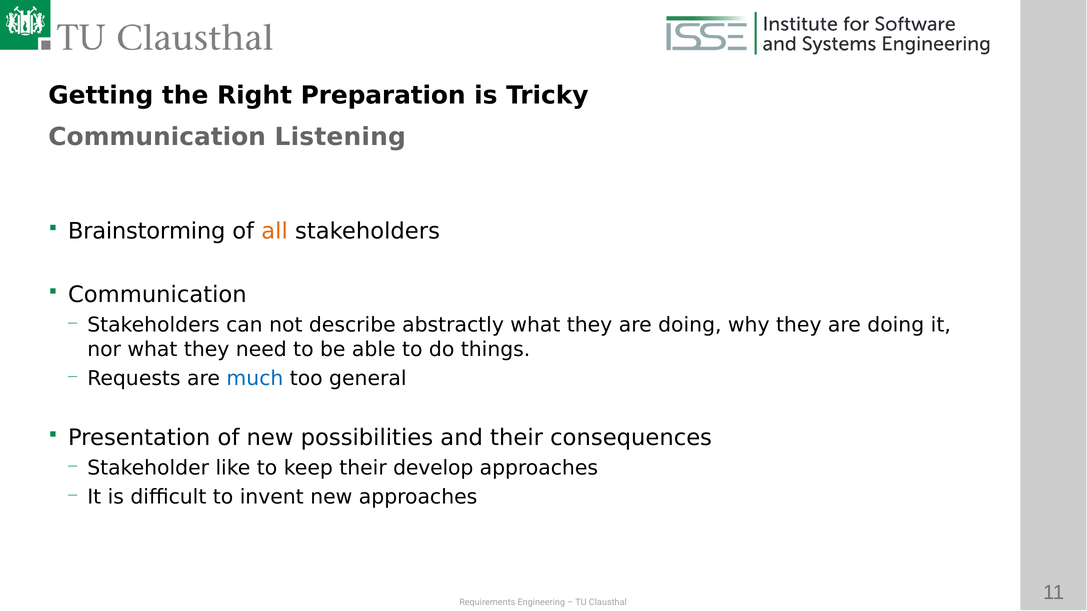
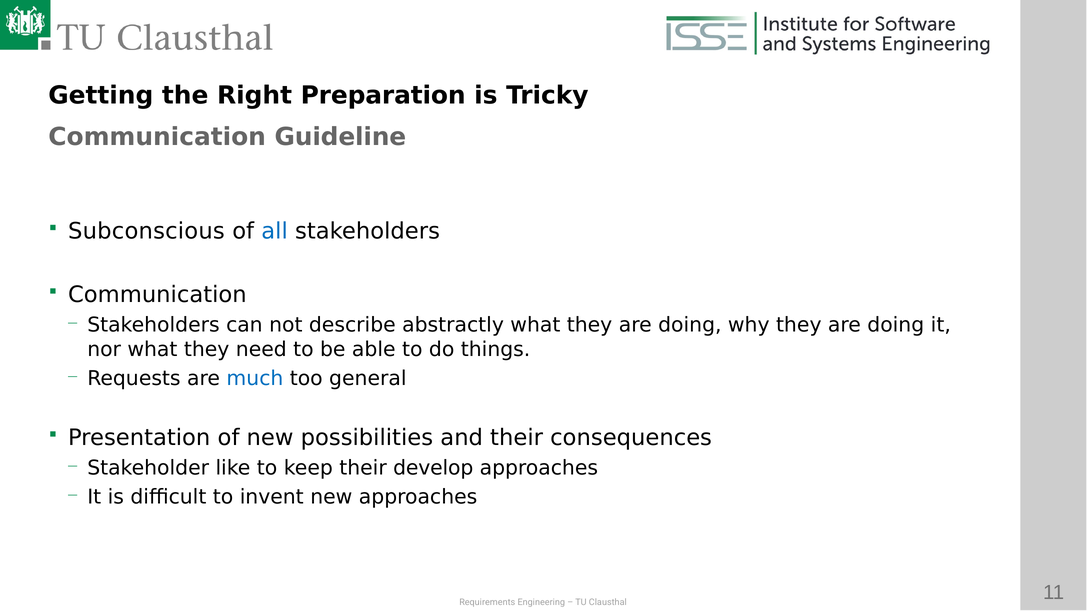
Listening: Listening -> Guideline (340, 137)
Brainstorming: Brainstorming -> Subconscious (146, 232)
all colour: orange -> blue (275, 232)
